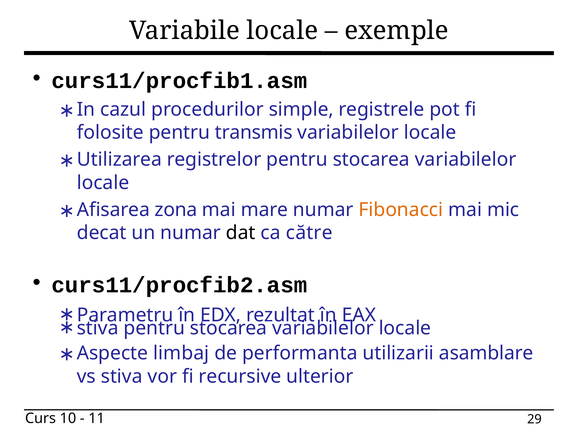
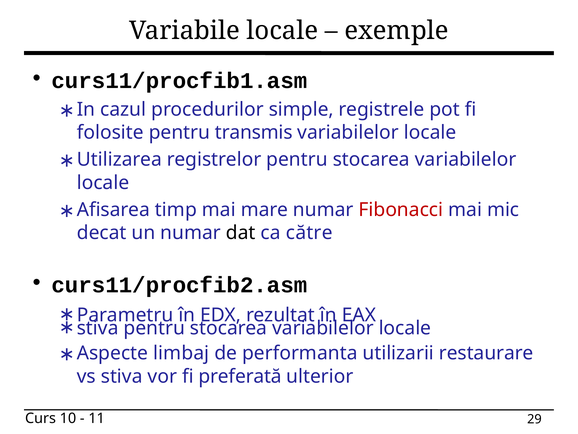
zona: zona -> timp (176, 209)
Fibonacci colour: orange -> red (401, 209)
asamblare: asamblare -> restaurare (486, 353)
recursive: recursive -> preferată (240, 376)
